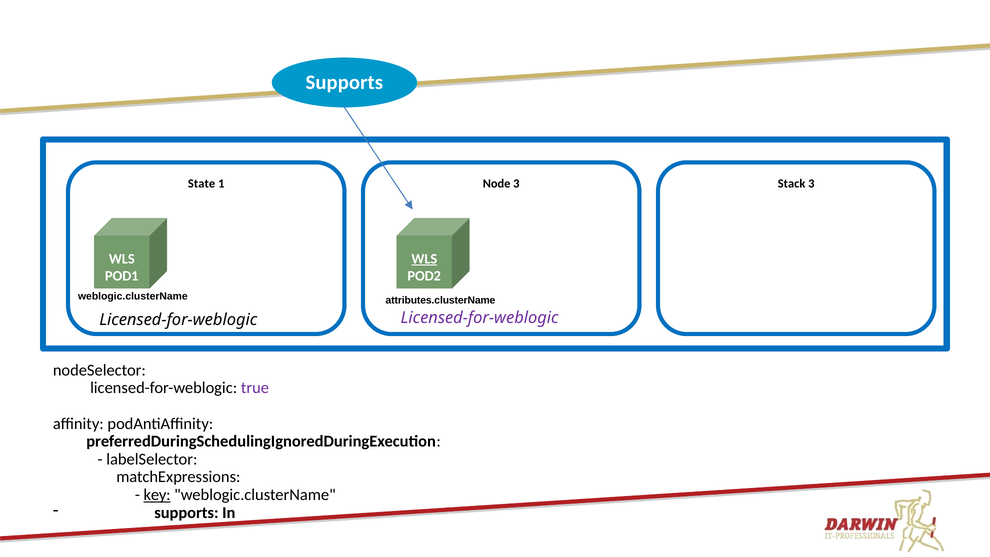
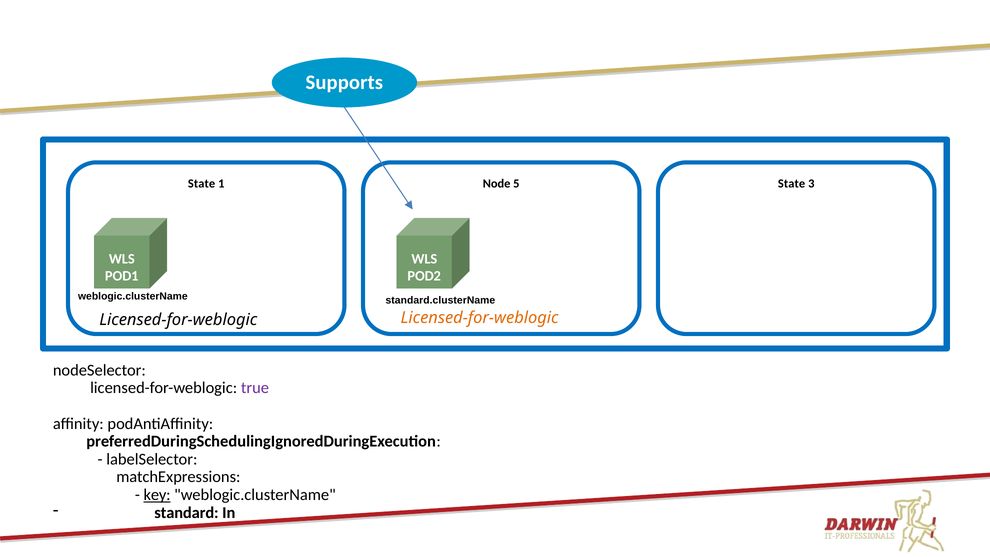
Node 3: 3 -> 5 (516, 184)
1 Stack: Stack -> State (792, 184)
WLS underline: present -> none (424, 259)
attributes.clusterName: attributes.clusterName -> standard.clusterName (440, 300)
Licensed-for-weblogic colour: purple -> orange (480, 318)
supports: supports -> standard (186, 513)
